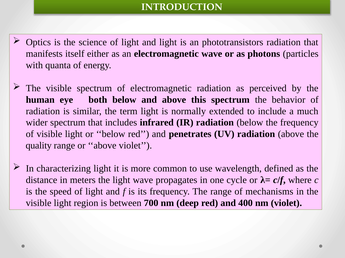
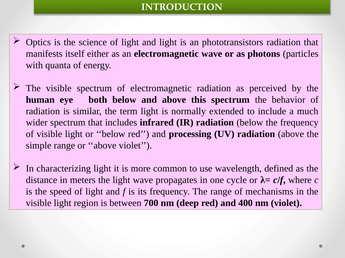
penetrates: penetrates -> processing (190, 134)
quality: quality -> simple (39, 146)
